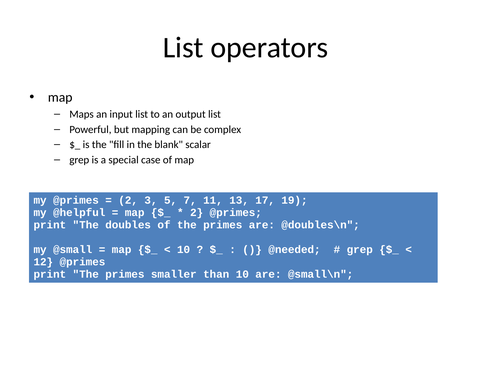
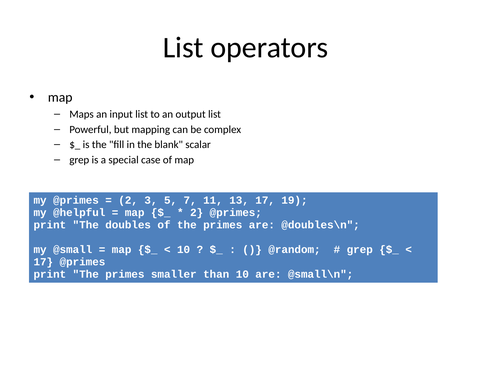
@needed: @needed -> @random (294, 250)
12: 12 -> 17 (43, 262)
